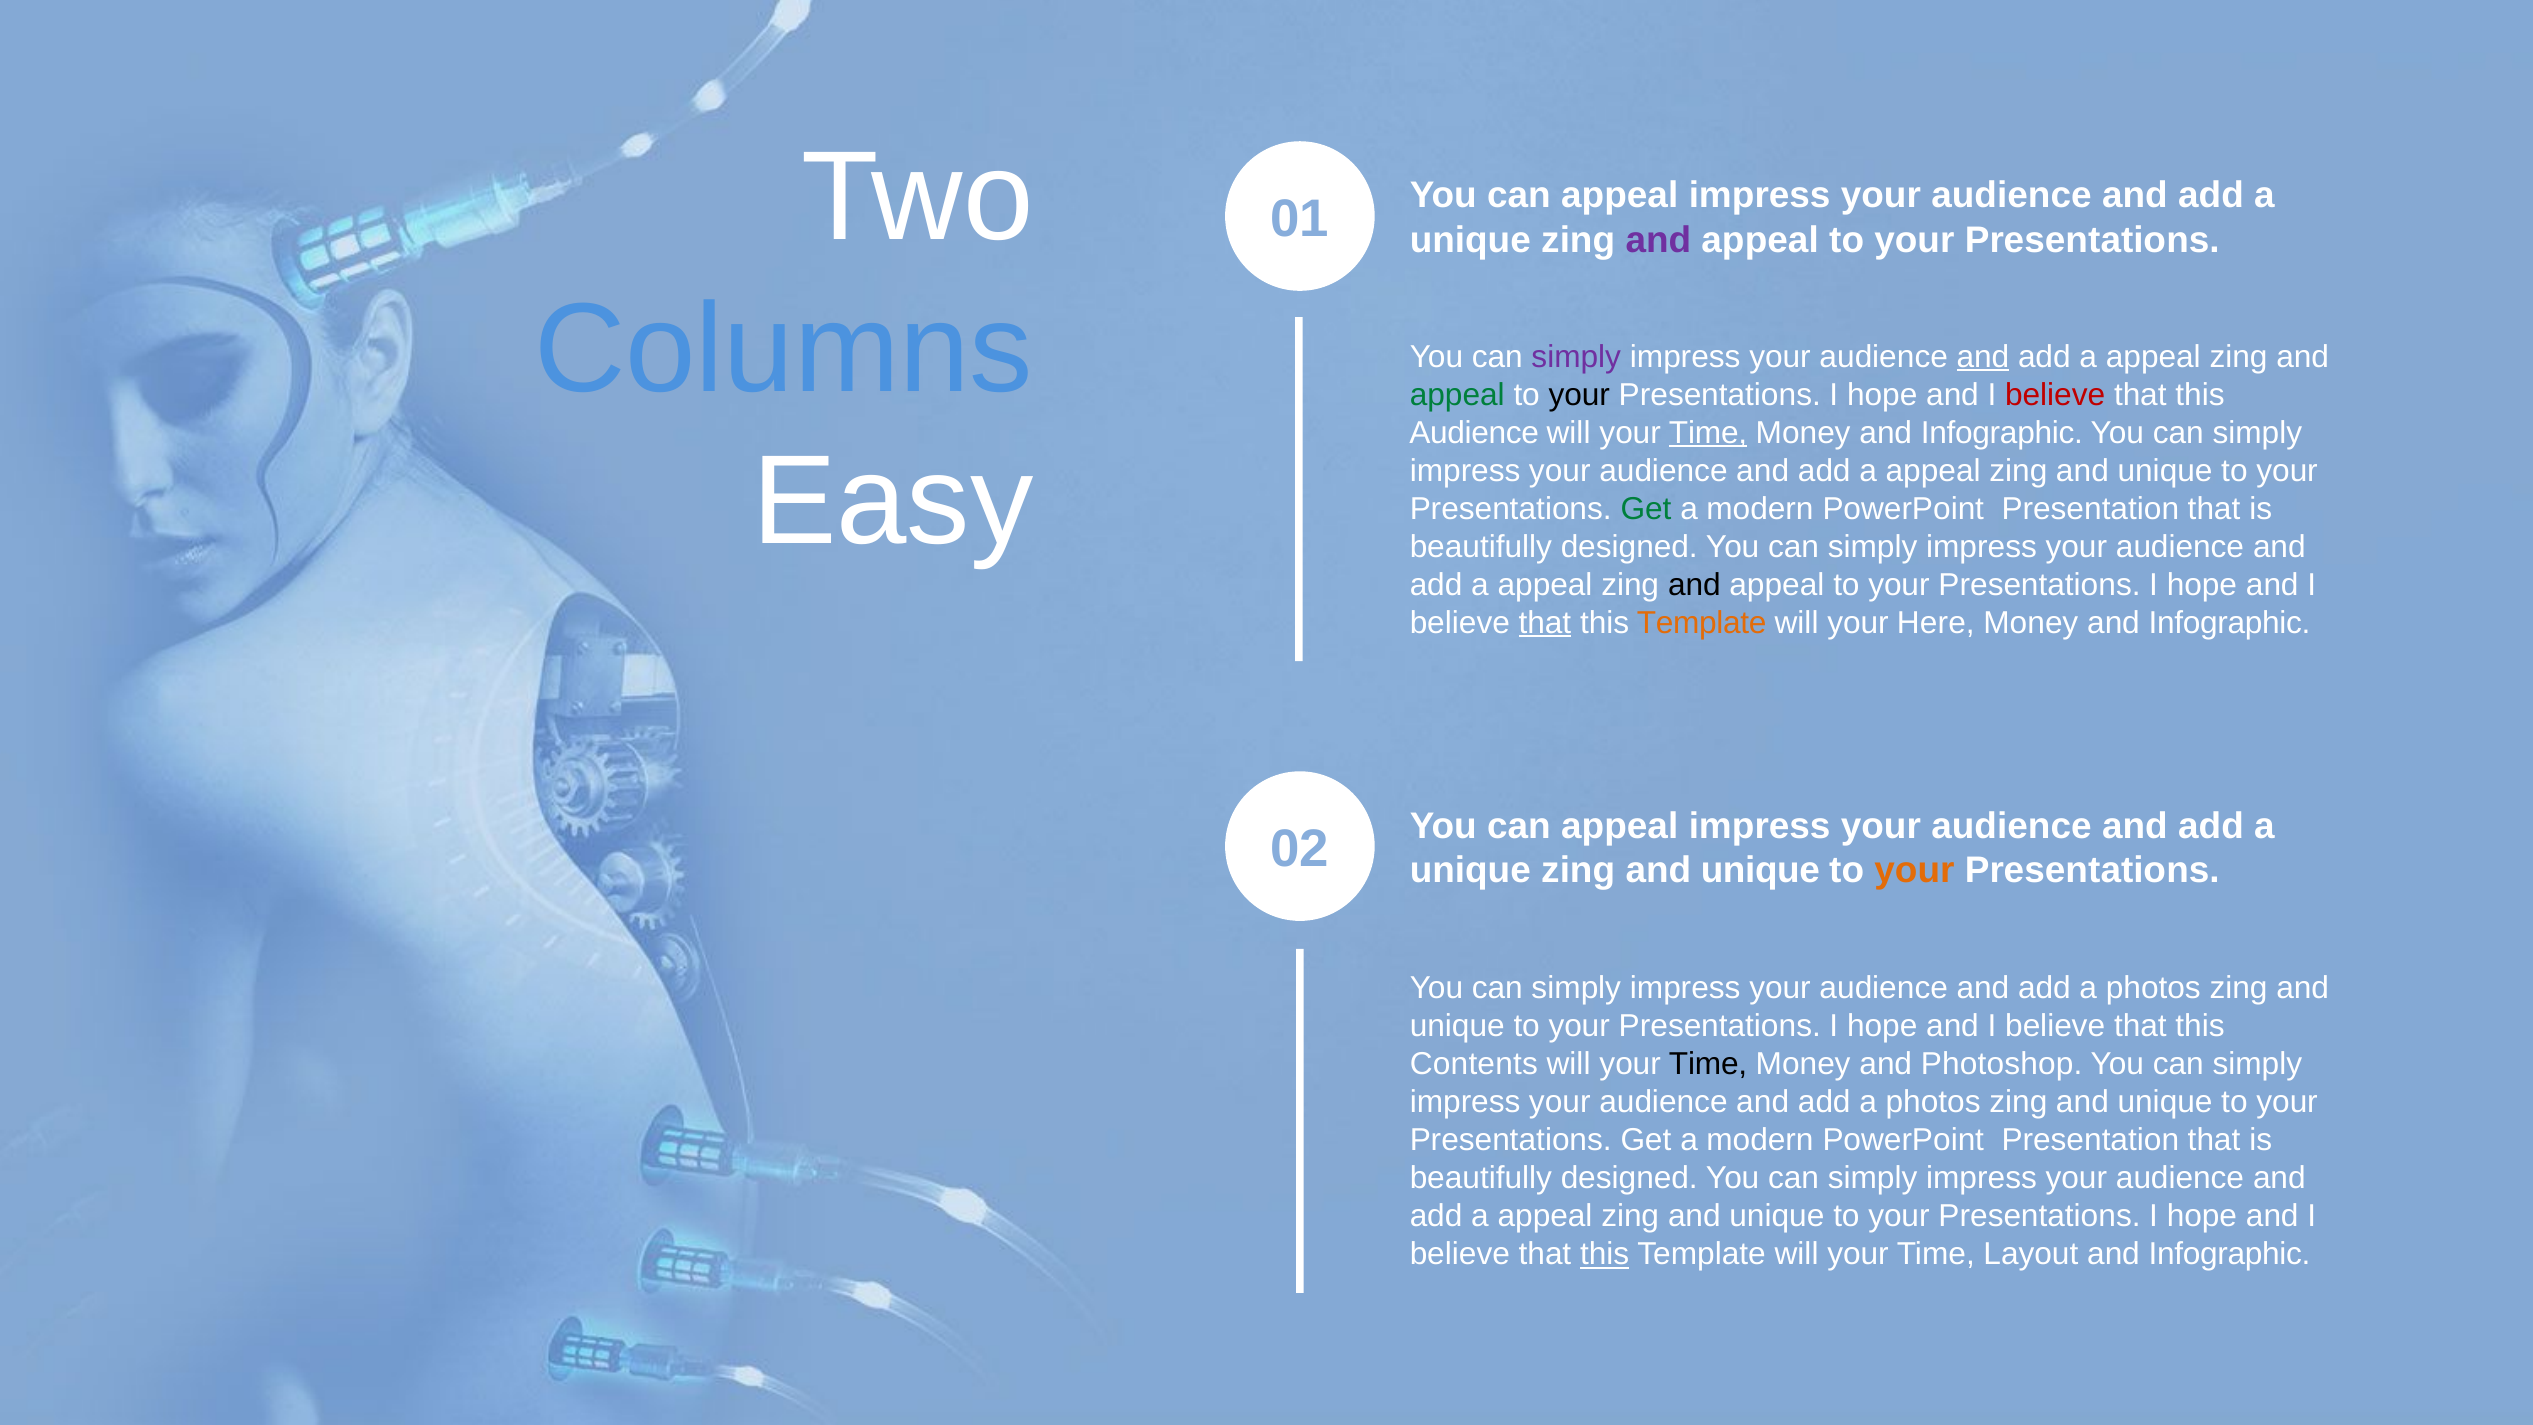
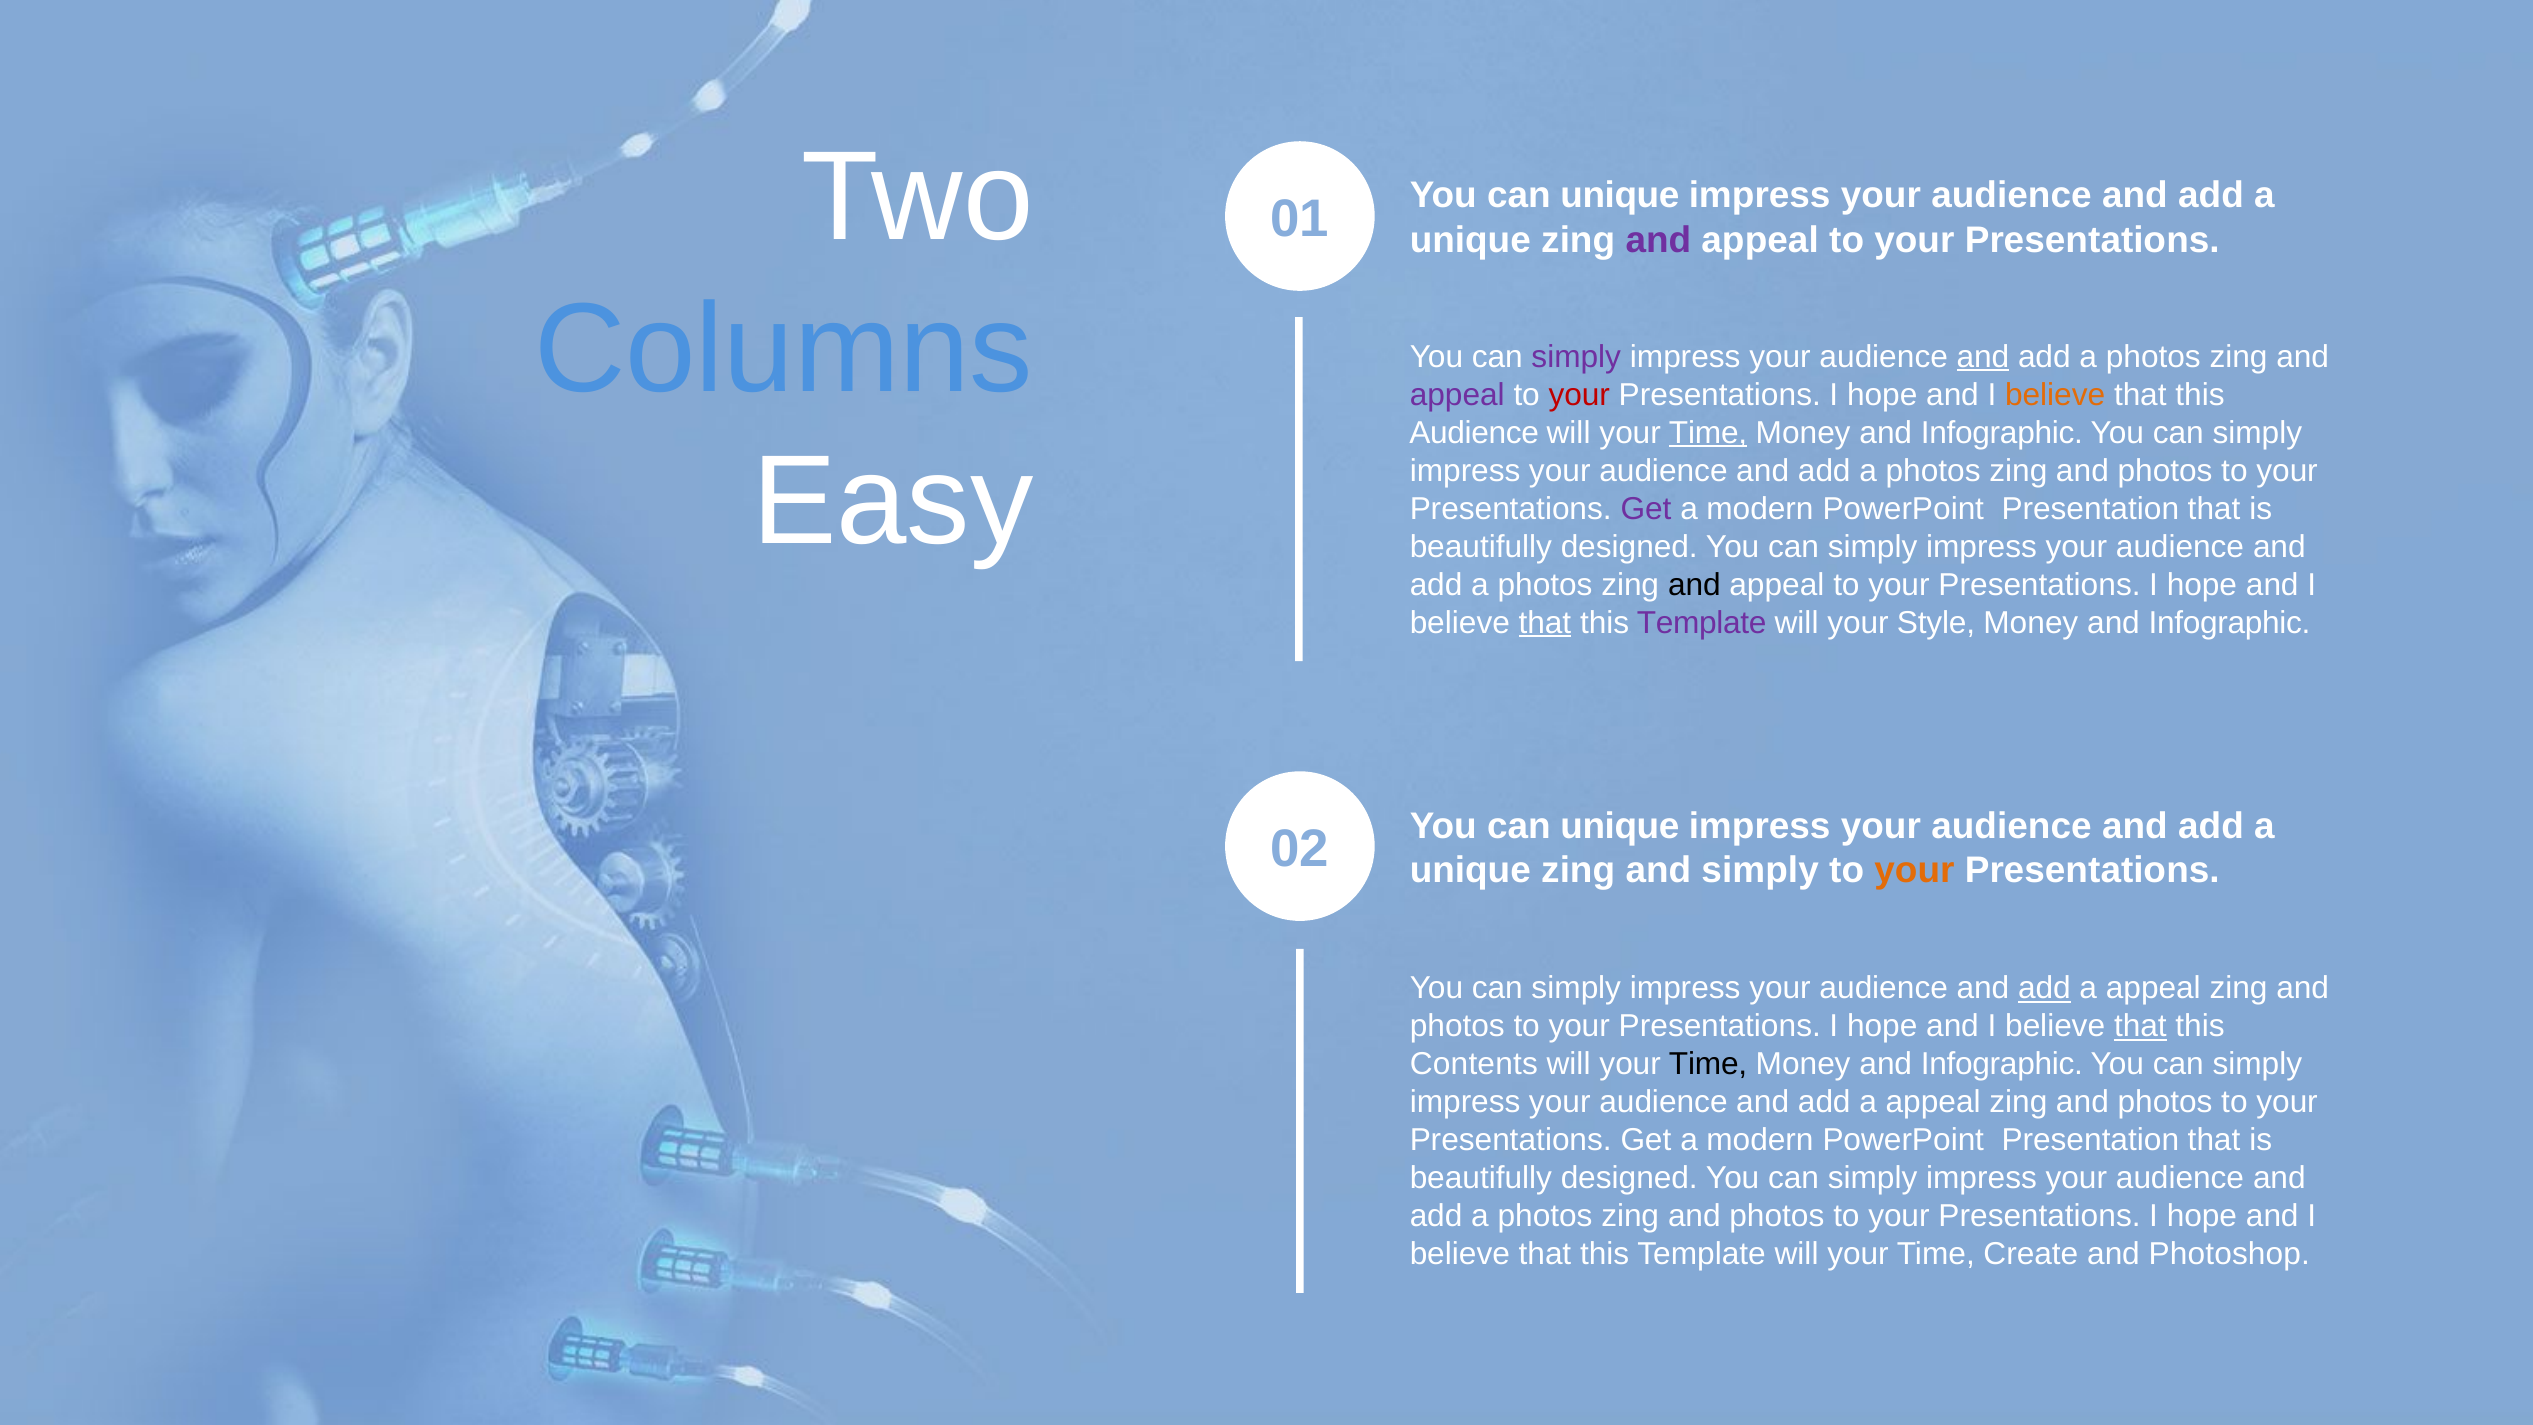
appeal: appeal -> unique (1620, 196)
appeal: appeal -> photos (2153, 357)
appeal colour: green -> purple (1457, 395)
your colour: black -> red (1579, 395)
believe colour: red -> orange (2055, 395)
appeal: appeal -> photos (1933, 471)
unique: unique -> photos (2165, 471)
Get colour: green -> purple (1646, 509)
appeal: appeal -> photos (1545, 585)
Template colour: orange -> purple (1702, 623)
Here: Here -> Style (1936, 623)
appeal: appeal -> unique (1620, 826)
unique zing and unique: unique -> simply (1760, 870)
add underline: none -> present (2044, 988)
photos: photos -> appeal (2153, 988)
unique: unique -> photos (1457, 1026)
that underline: none -> present (2140, 1026)
Photoshop: Photoshop -> Infographic (2002, 1064)
photos: photos -> appeal (1933, 1102)
unique: unique -> photos (2165, 1102)
appeal: appeal -> photos (1545, 1216)
unique: unique -> photos (1777, 1216)
this underline: present -> none (1605, 1254)
Layout: Layout -> Create (2031, 1254)
Infographic: Infographic -> Photoshop (2229, 1254)
